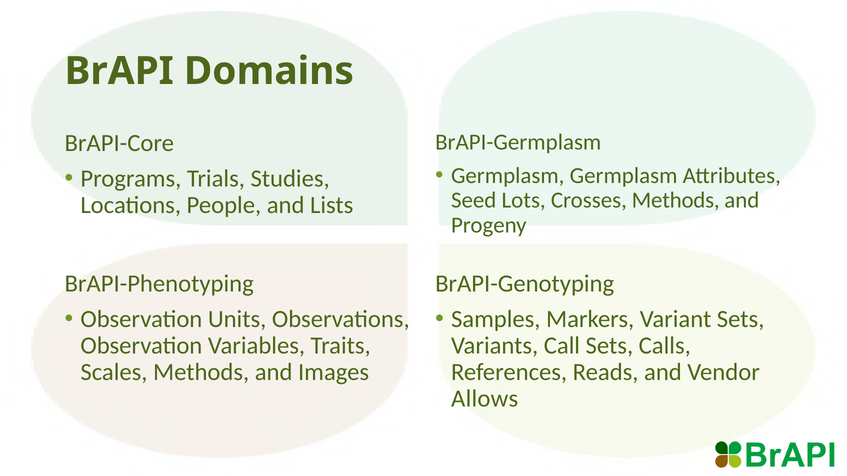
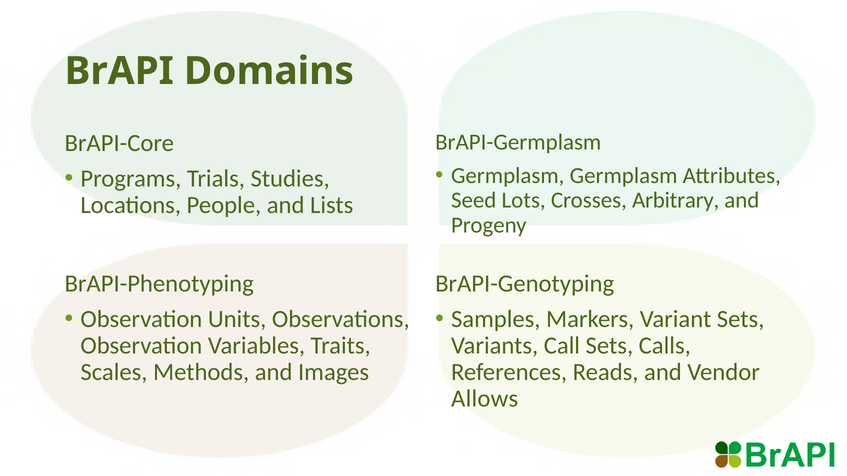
Crosses Methods: Methods -> Arbitrary (676, 201)
